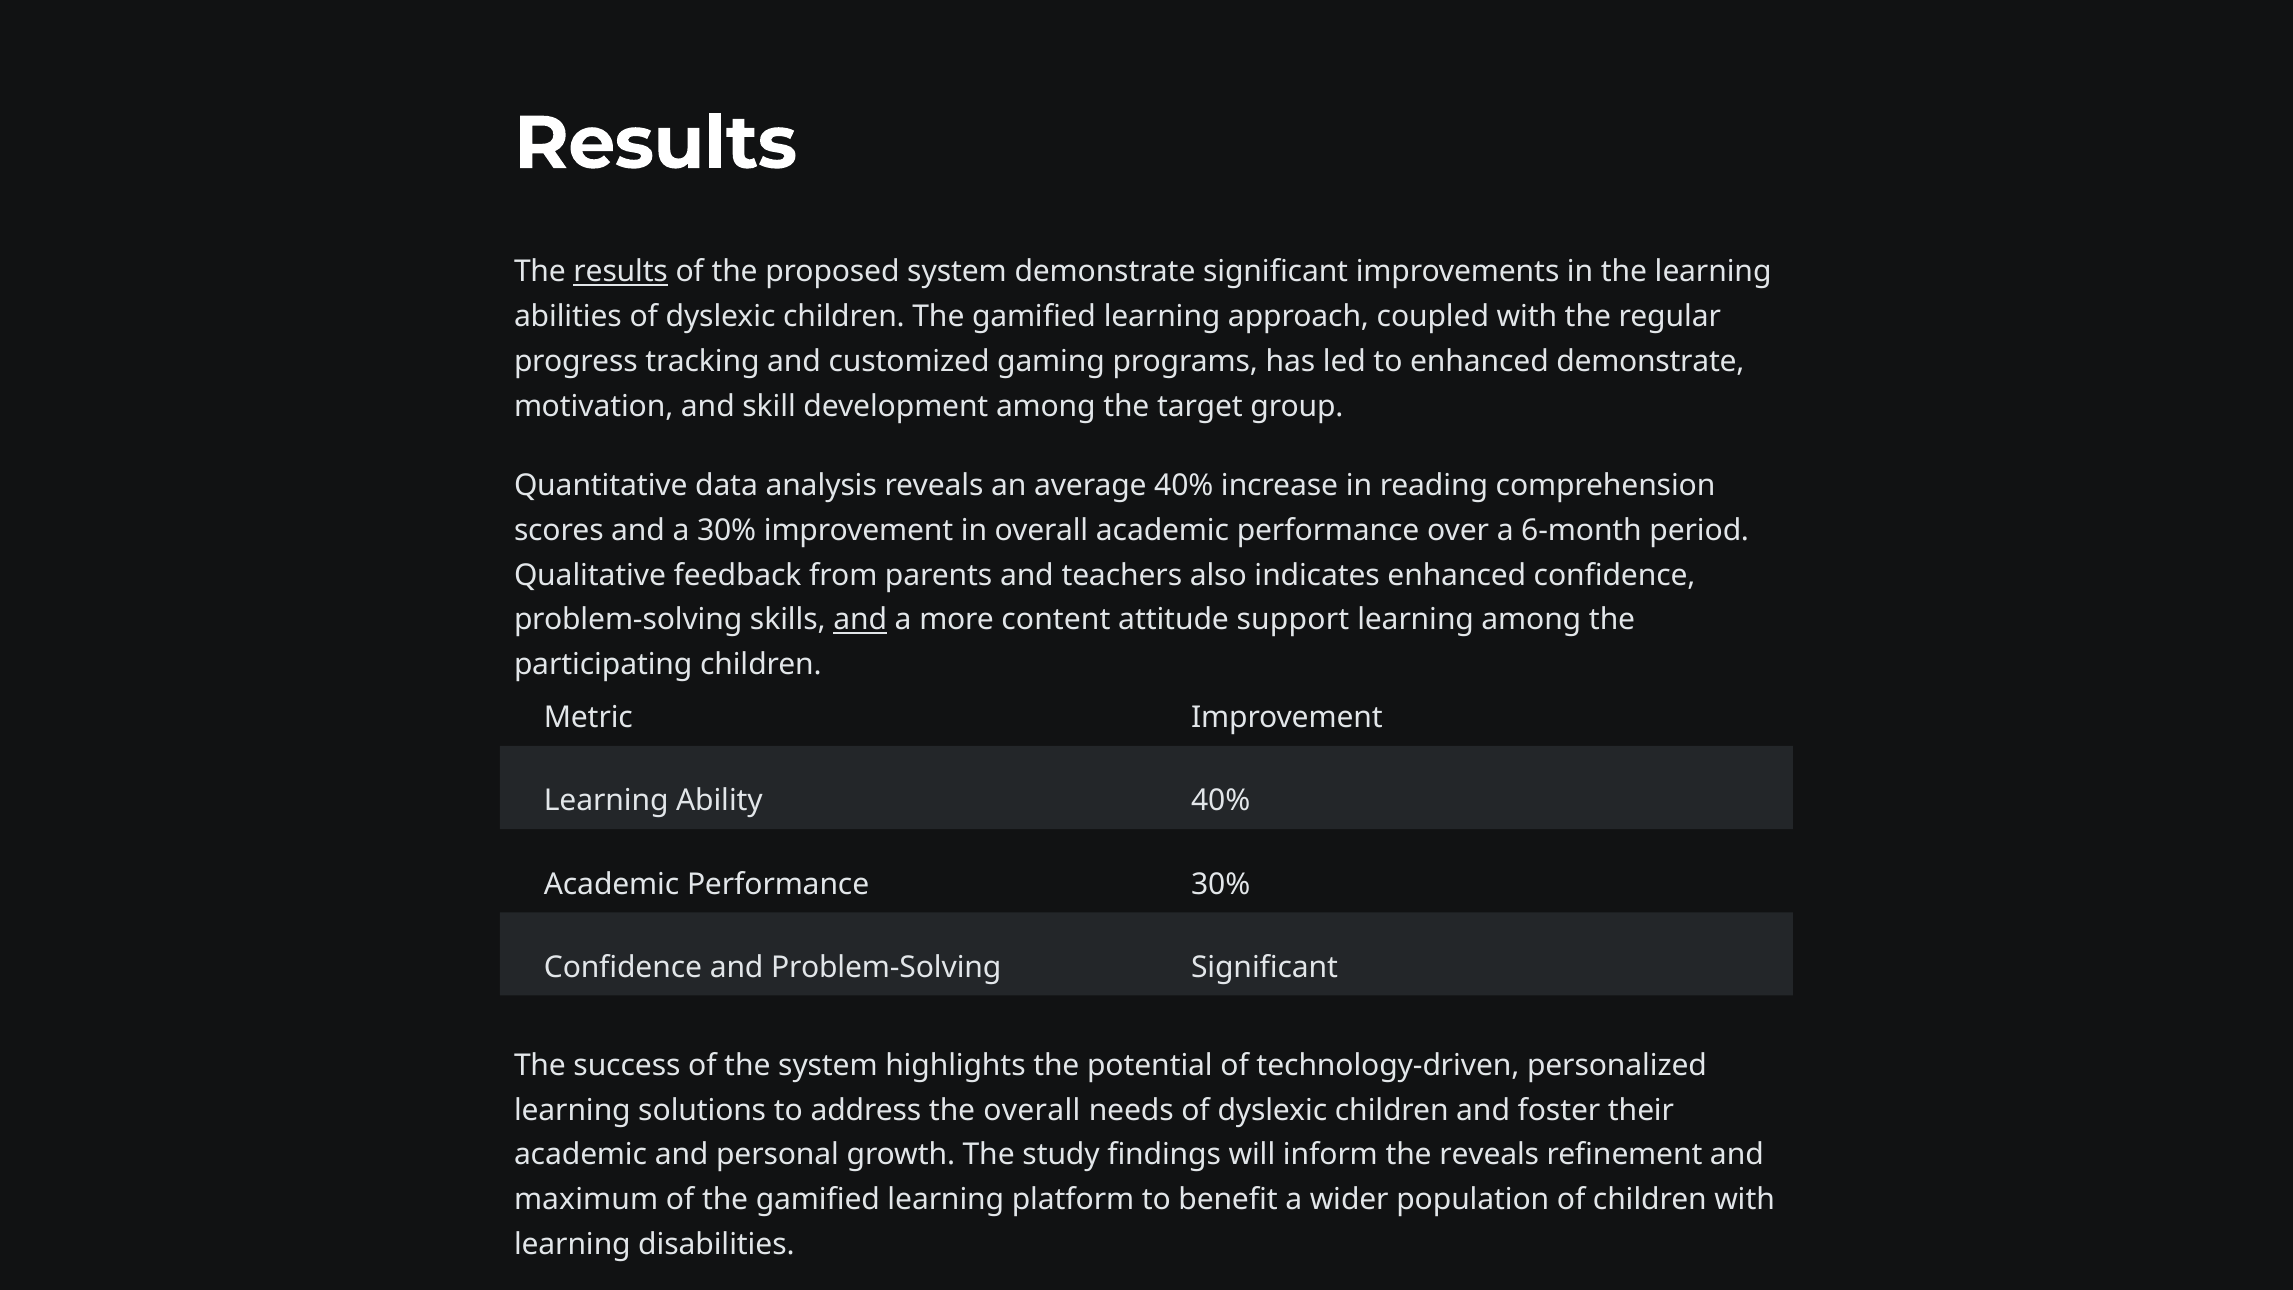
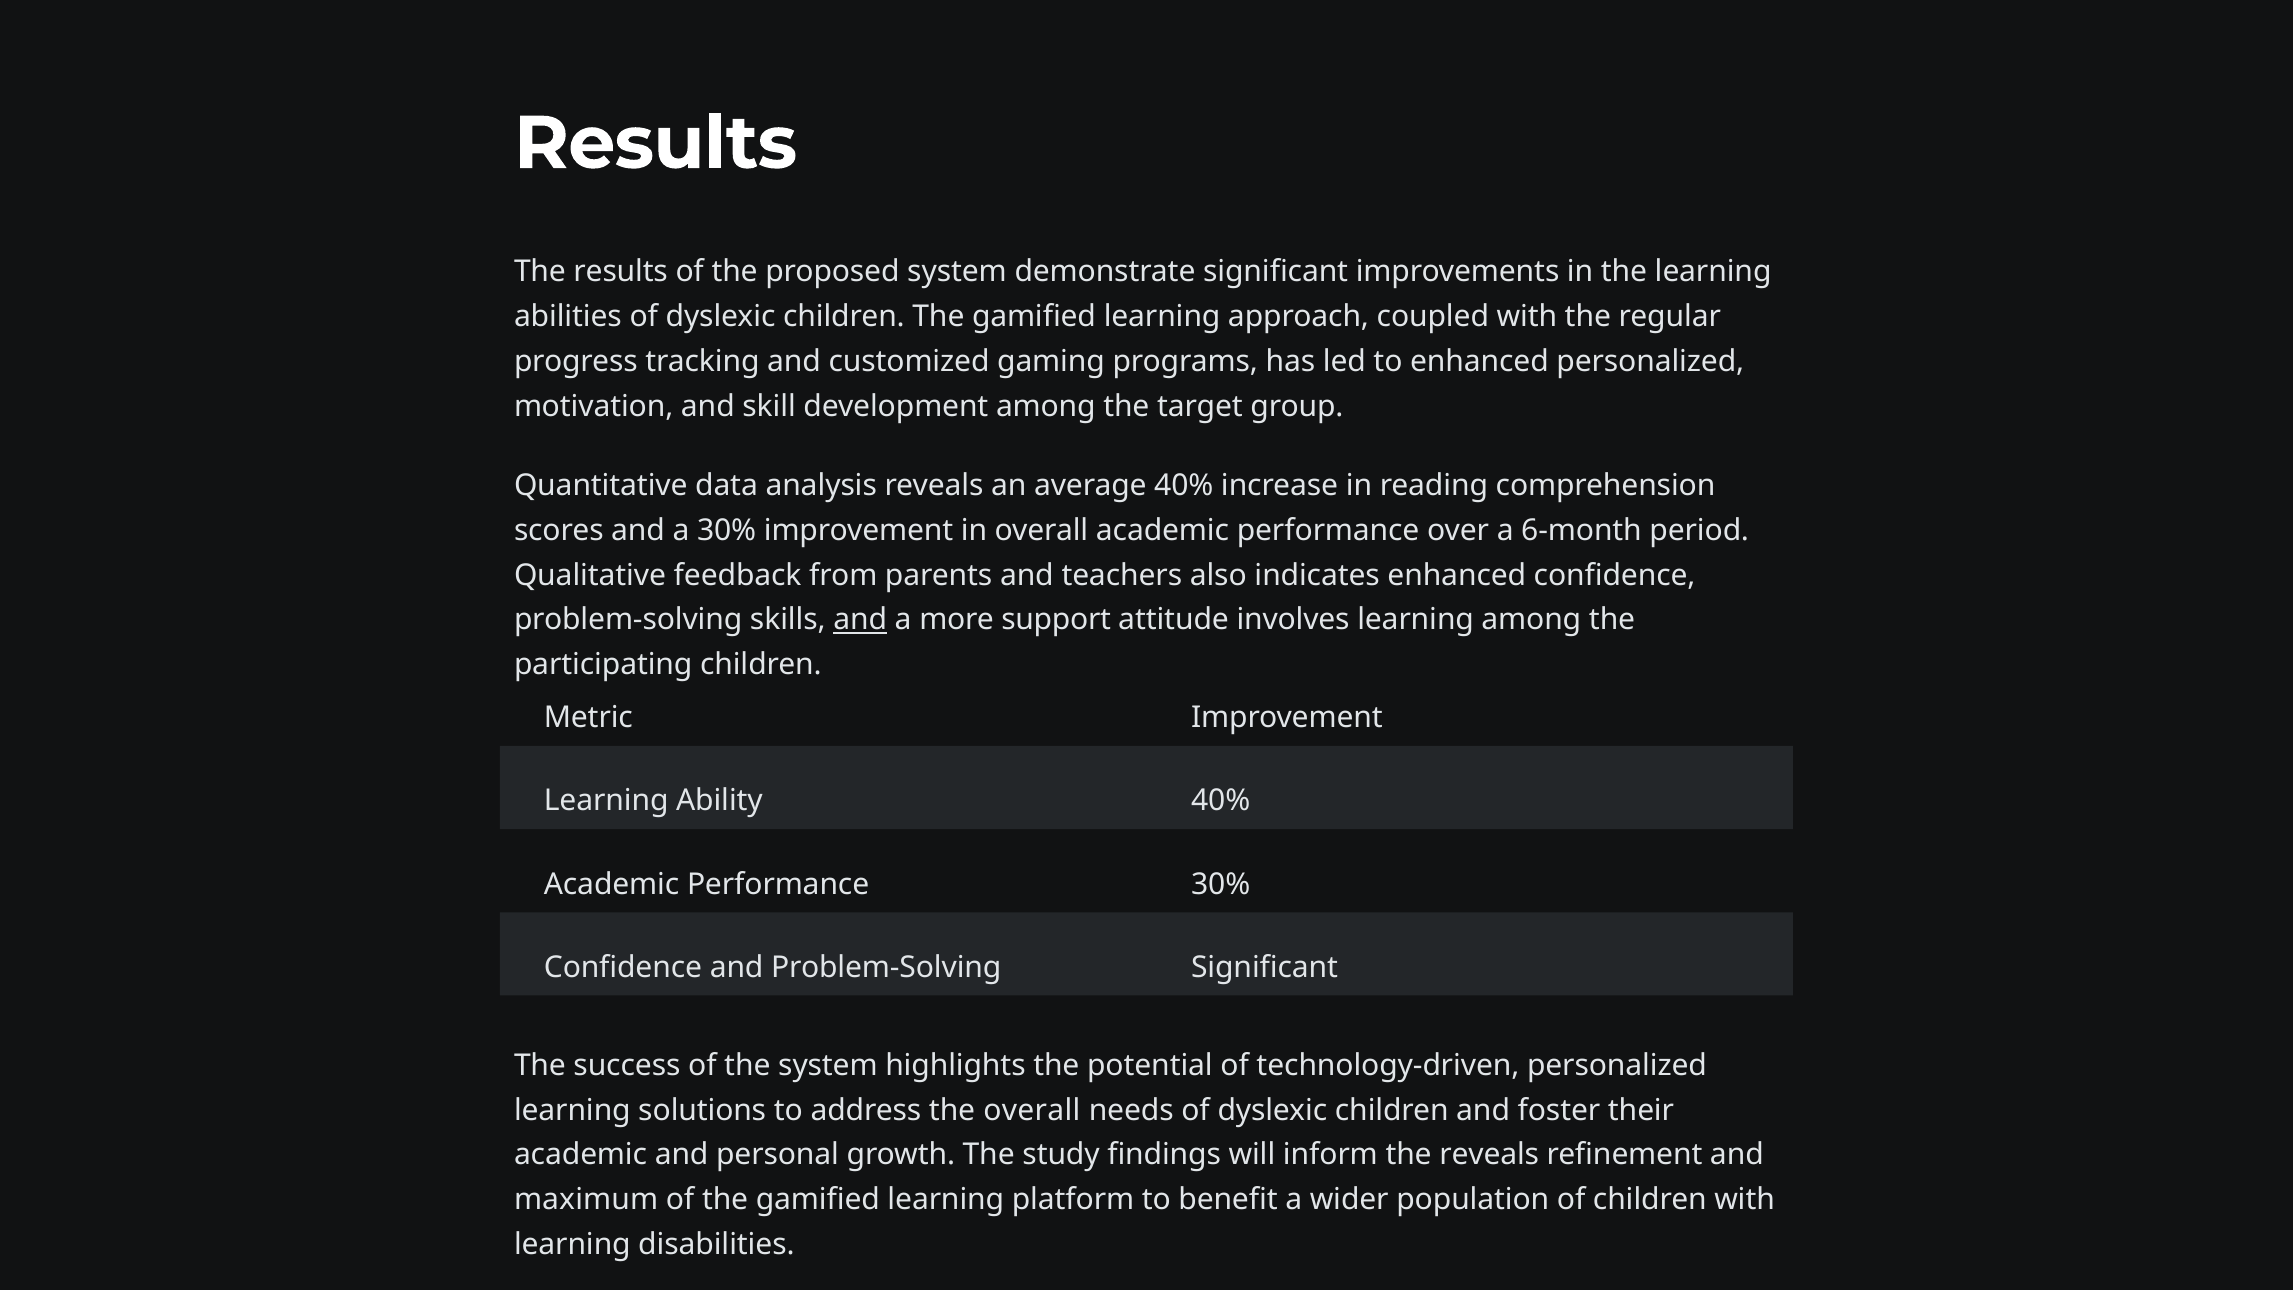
results underline: present -> none (621, 272)
enhanced demonstrate: demonstrate -> personalized (1650, 362)
content: content -> support (1056, 620)
support: support -> involves (1293, 620)
